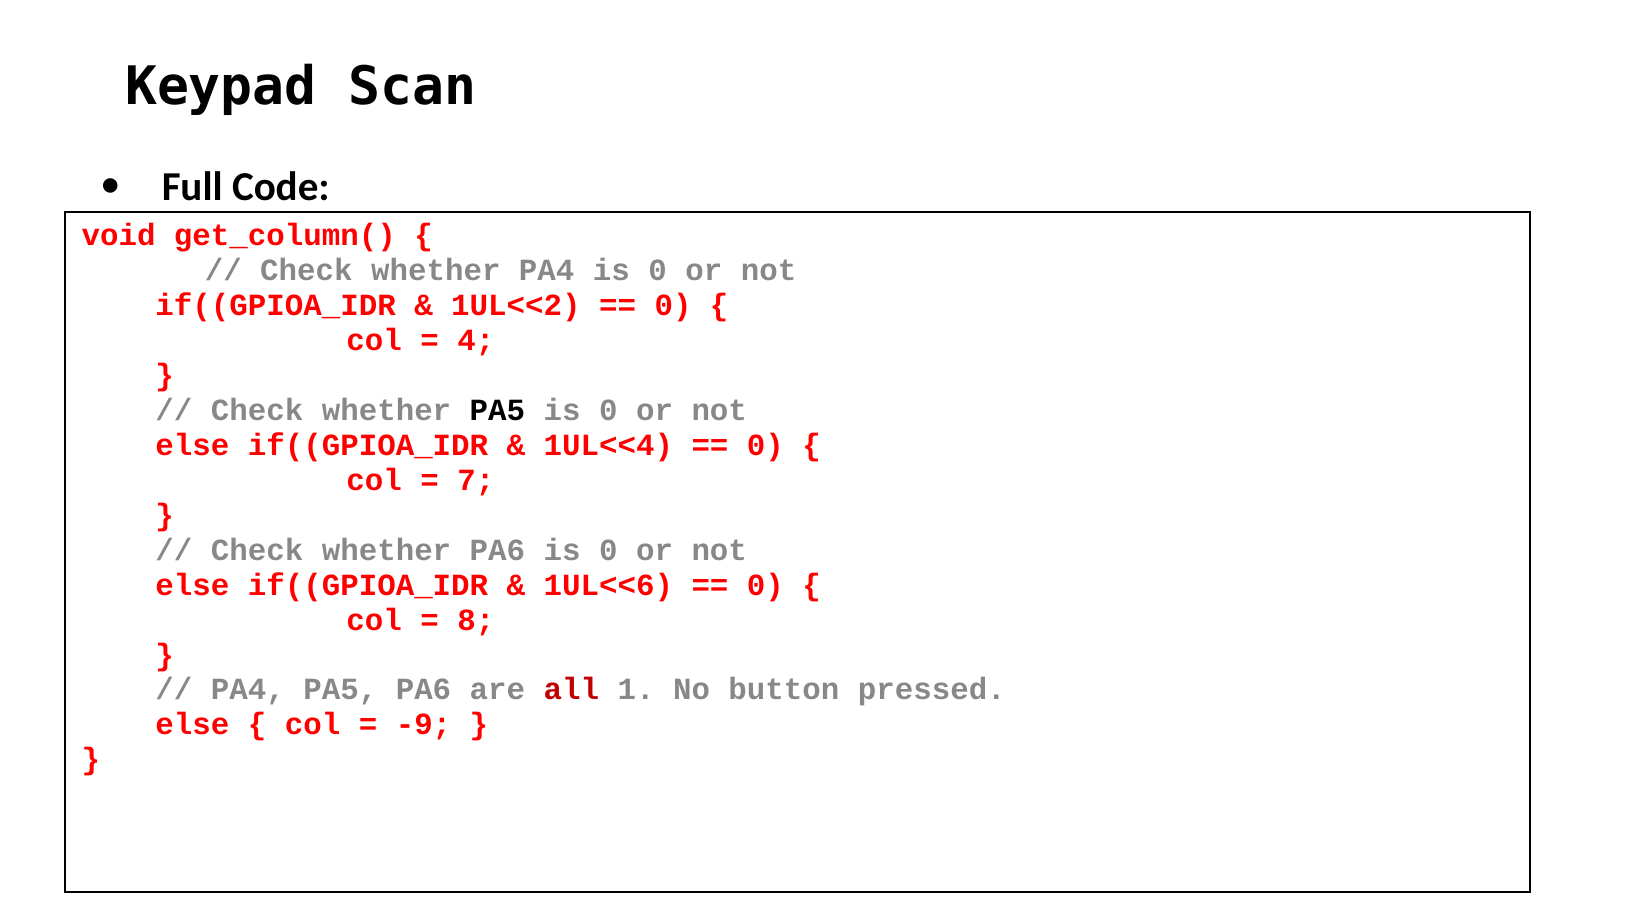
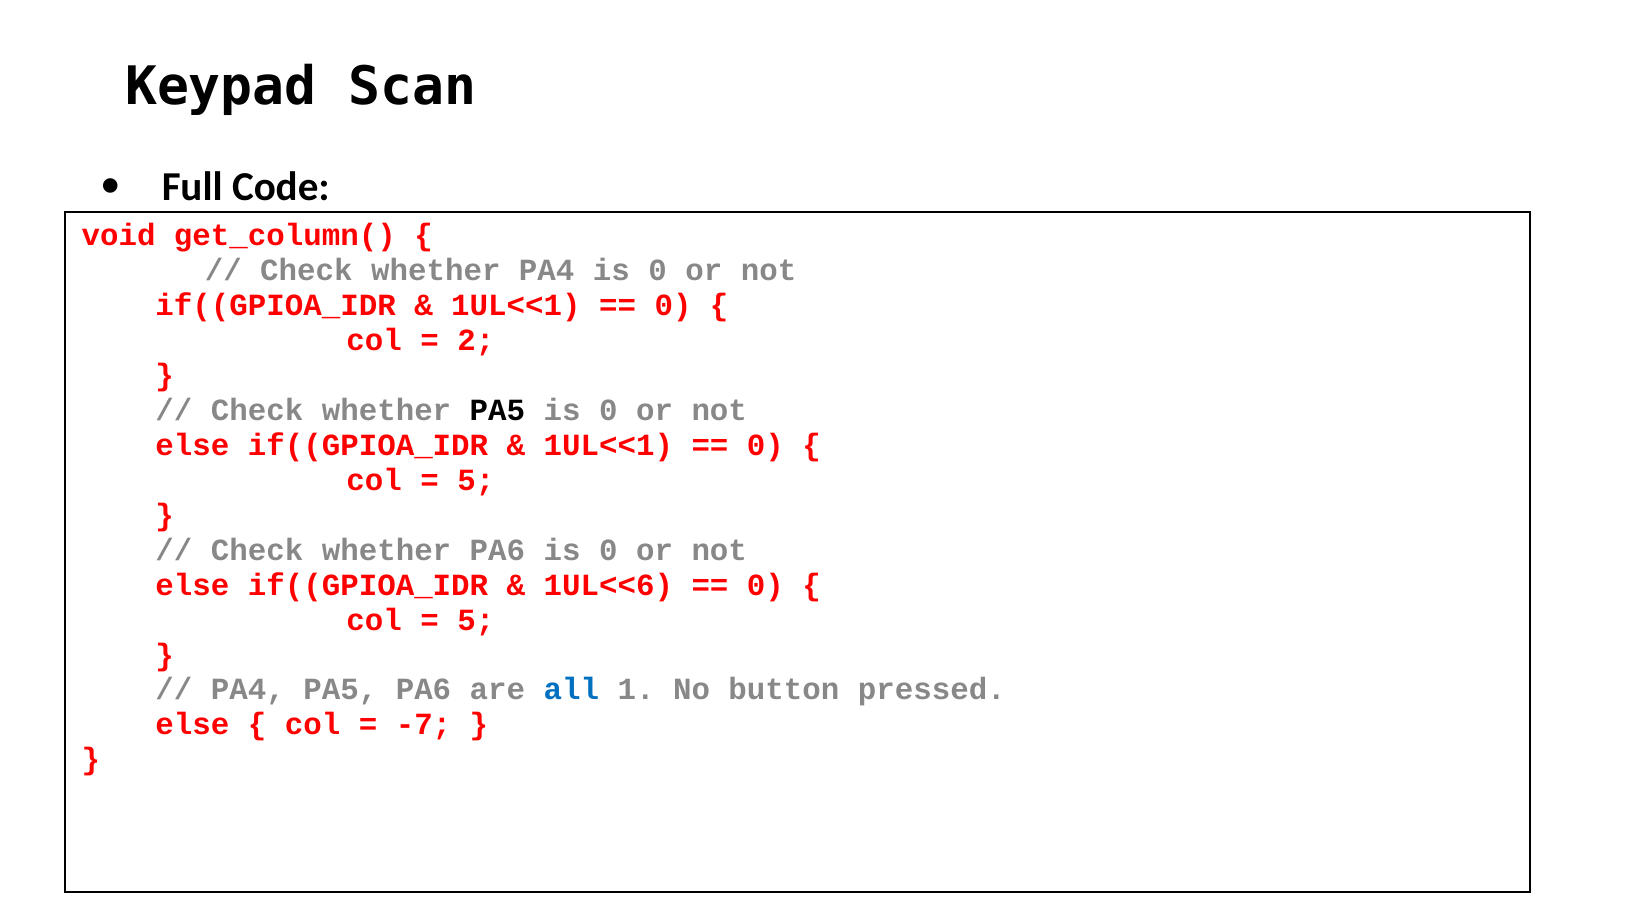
1UL<<2: 1UL<<2 -> 1UL<<1 (516, 306)
4: 4 -> 2 (476, 341)
1UL<<4: 1UL<<4 -> 1UL<<1 (608, 445)
7: 7 -> 5 (476, 480)
8: 8 -> 5 (476, 620)
all colour: red -> blue (571, 690)
-9: -9 -> -7 (423, 725)
